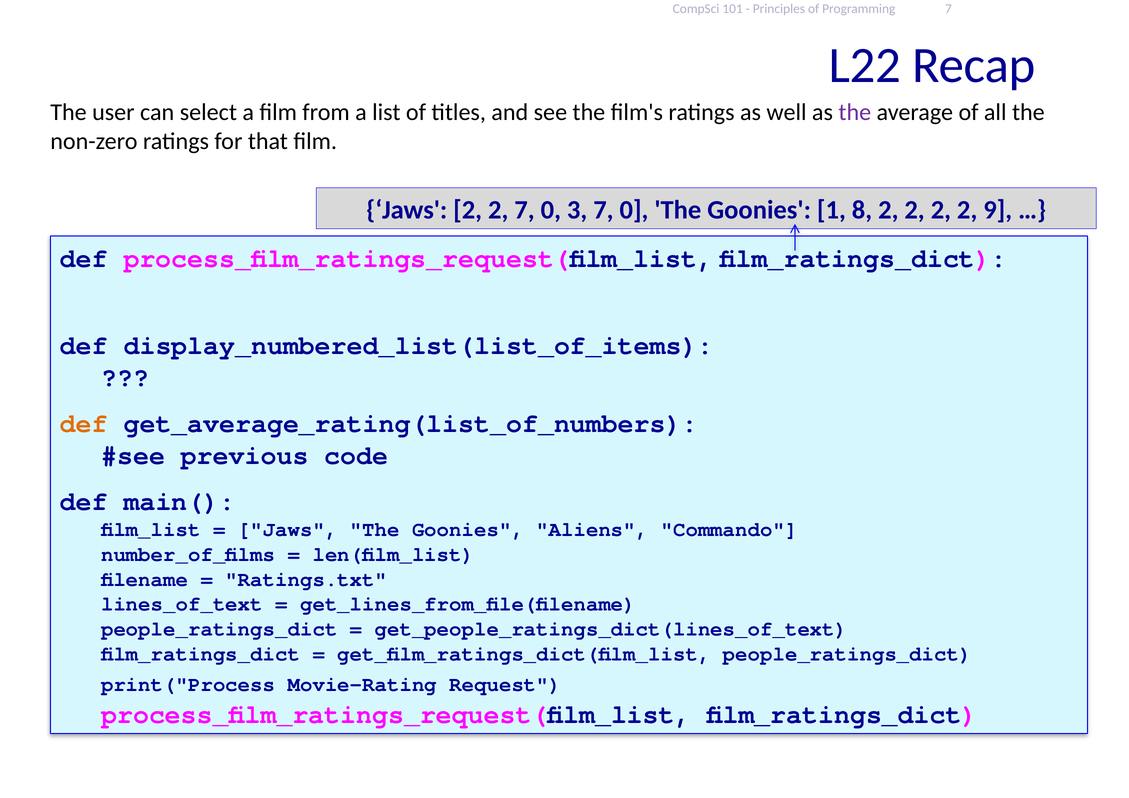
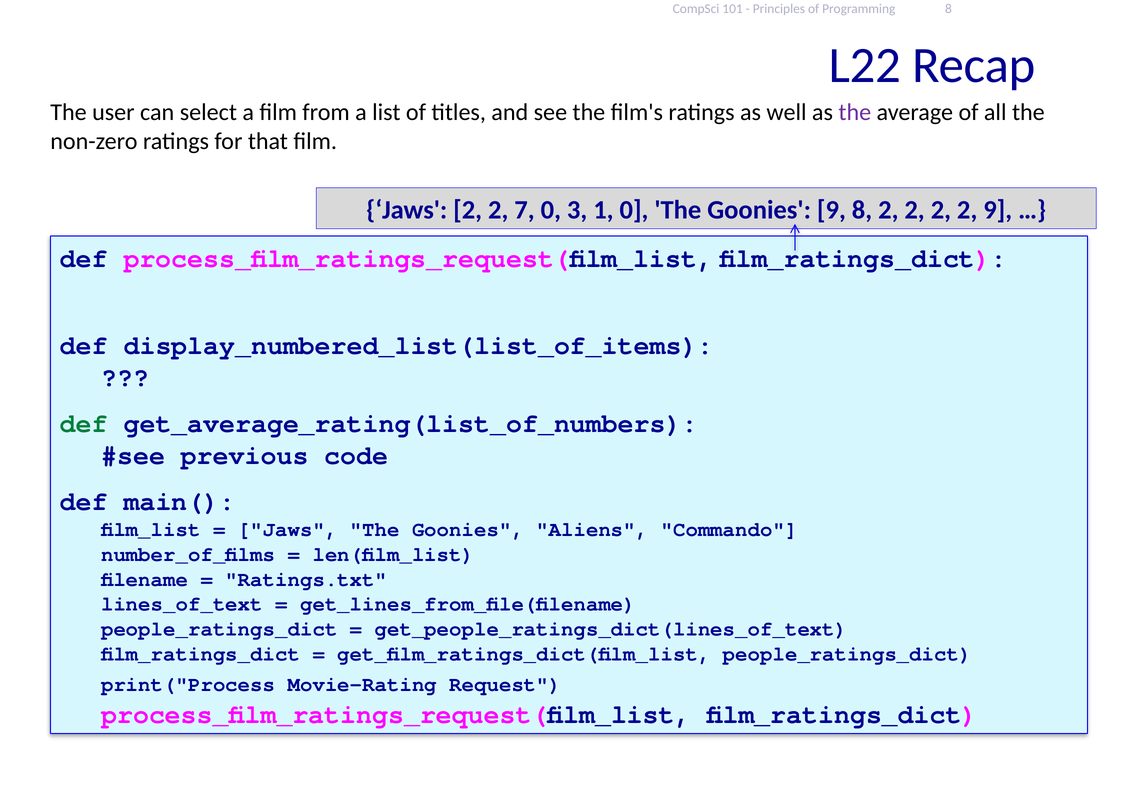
Programming 7: 7 -> 8 (948, 9)
3 7: 7 -> 1 (603, 210)
Goonies 1: 1 -> 9 (831, 210)
def colour: orange -> green (84, 423)
